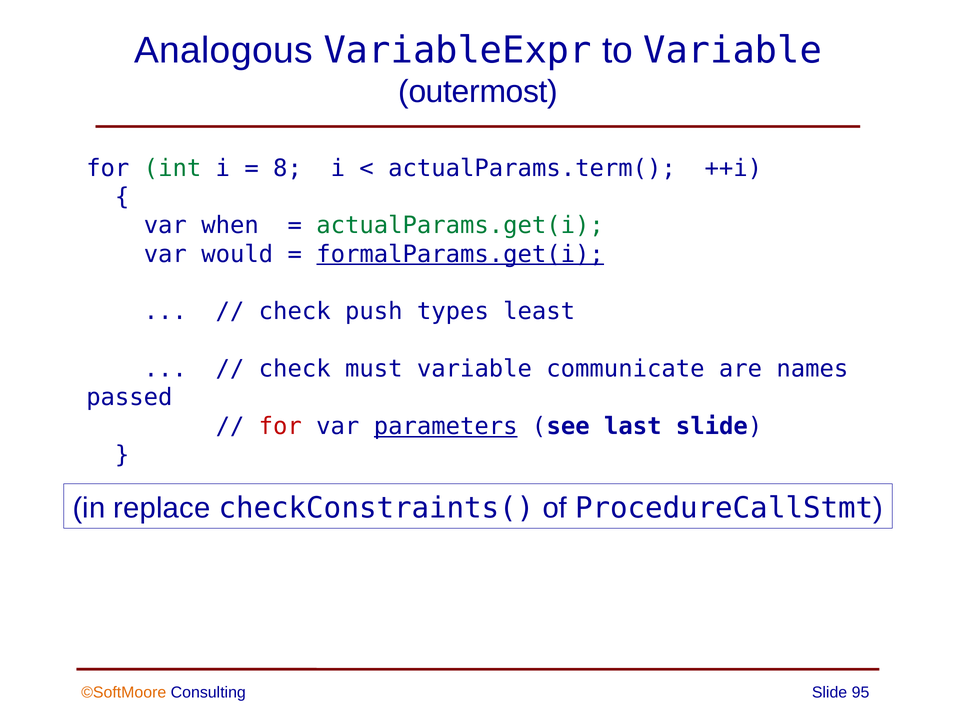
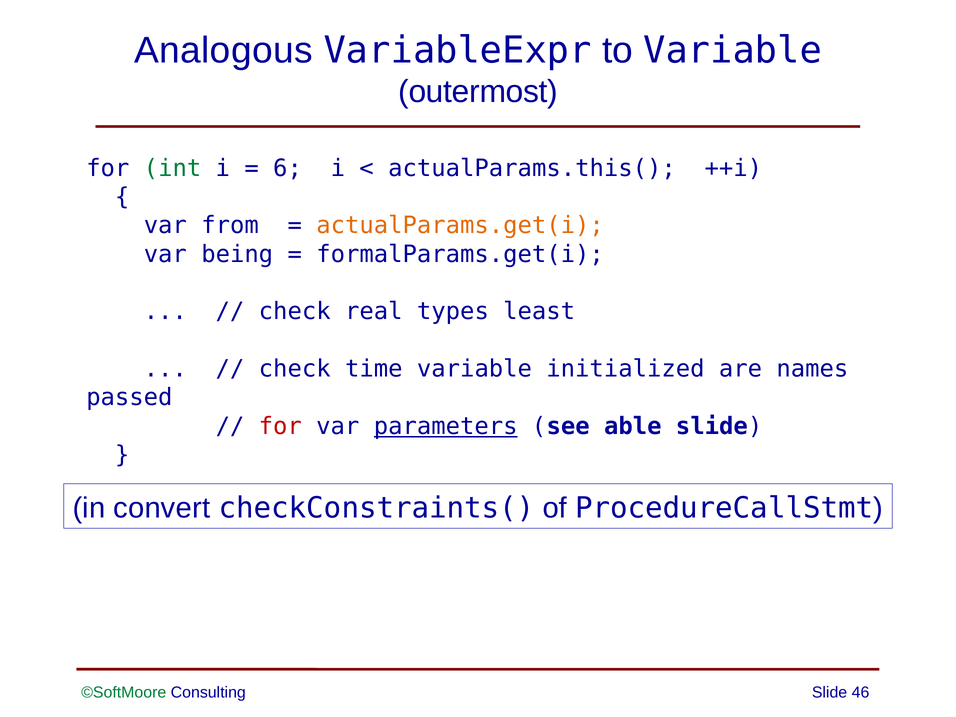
8: 8 -> 6 (287, 168)
actualParams.term(: actualParams.term( -> actualParams.this( (532, 168)
when: when -> from (230, 226)
actualParams.get(i colour: green -> orange (460, 226)
would: would -> being (237, 254)
formalParams.get(i underline: present -> none (460, 254)
push: push -> real (374, 312)
must: must -> time (374, 369)
communicate: communicate -> initialized (625, 369)
last: last -> able (633, 426)
replace: replace -> convert (162, 508)
©SoftMoore colour: orange -> green (124, 693)
95: 95 -> 46 (861, 693)
